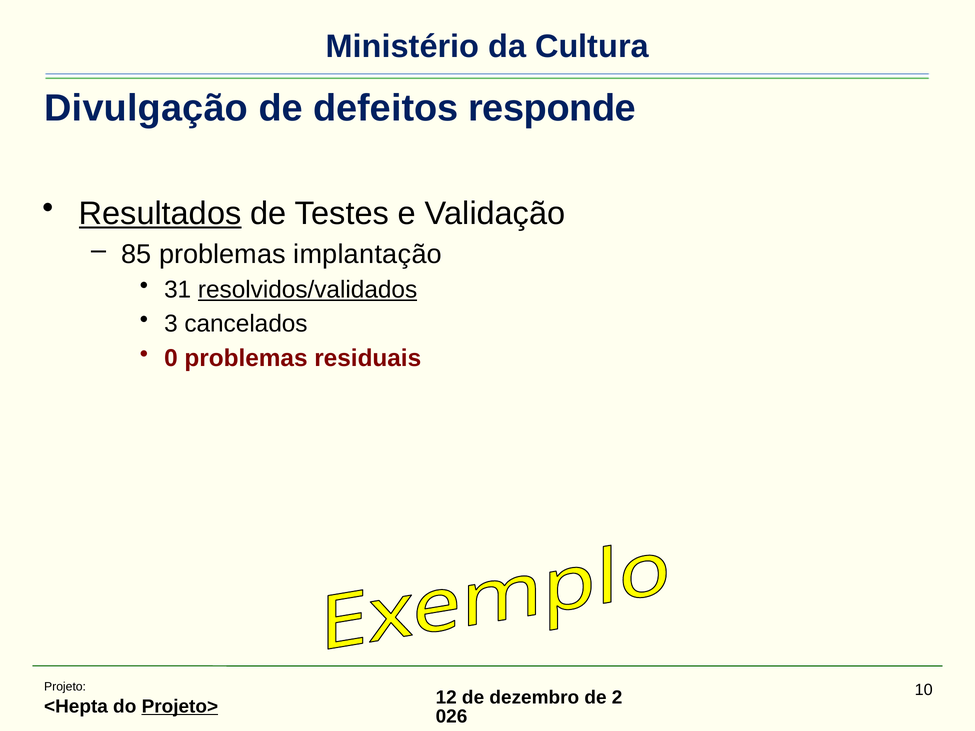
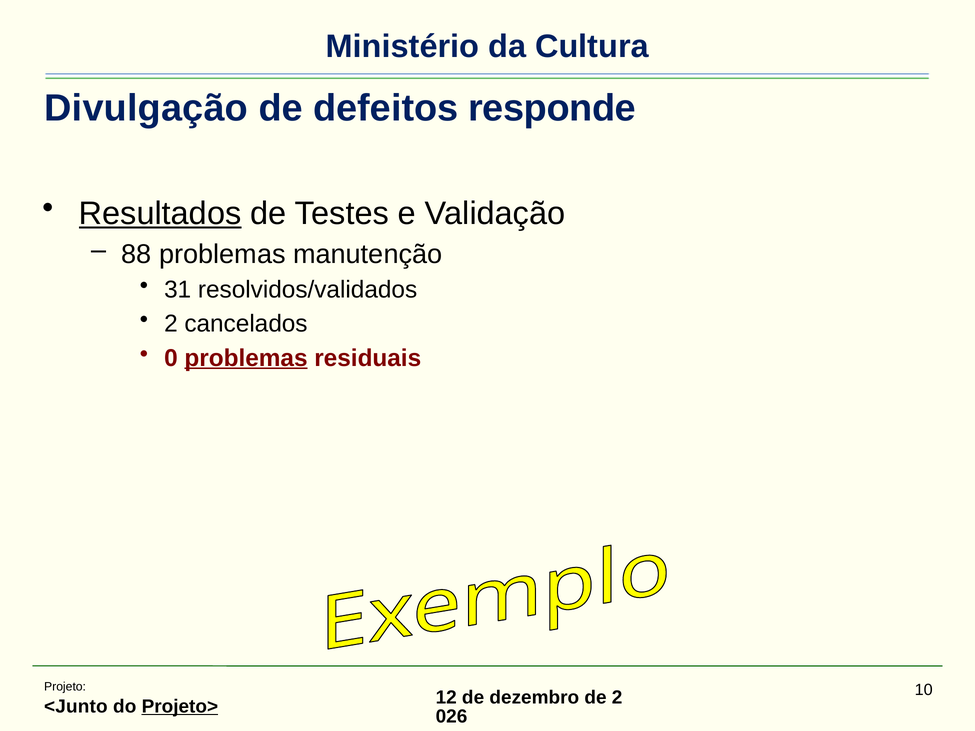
85: 85 -> 88 (137, 254)
implantação: implantação -> manutenção (368, 254)
resolvidos/validados underline: present -> none (308, 290)
3: 3 -> 2 (171, 324)
problemas underline: none -> present (246, 358)
<Hepta: <Hepta -> <Junto (76, 706)
